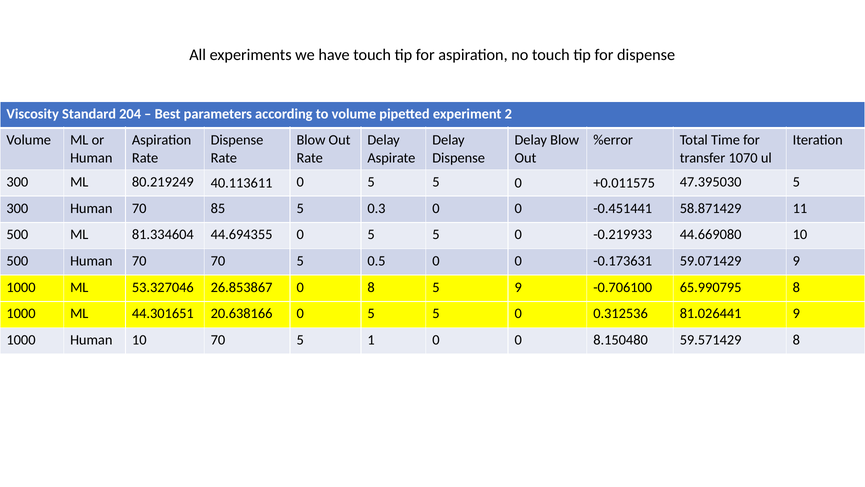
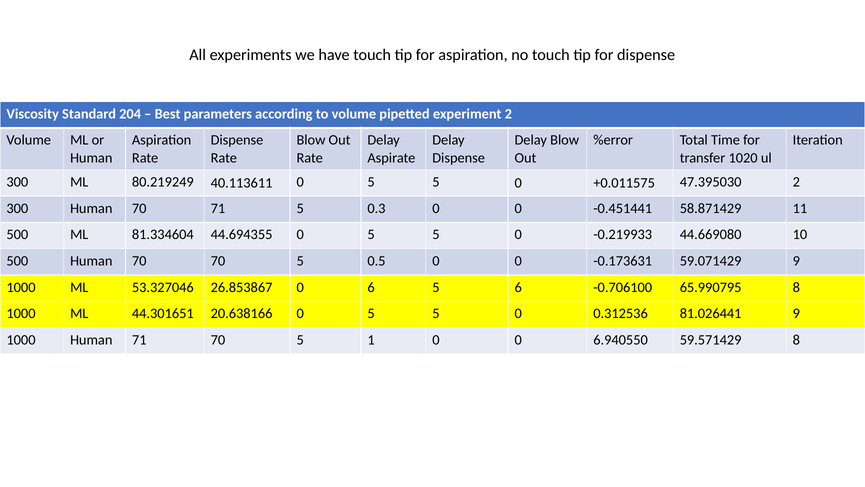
1070: 1070 -> 1020 (743, 158)
47.395030 5: 5 -> 2 (796, 182)
70 85: 85 -> 71 (218, 208)
0 8: 8 -> 6 (371, 287)
5 9: 9 -> 6 (518, 287)
Human 10: 10 -> 71 (139, 340)
8.150480: 8.150480 -> 6.940550 (621, 340)
